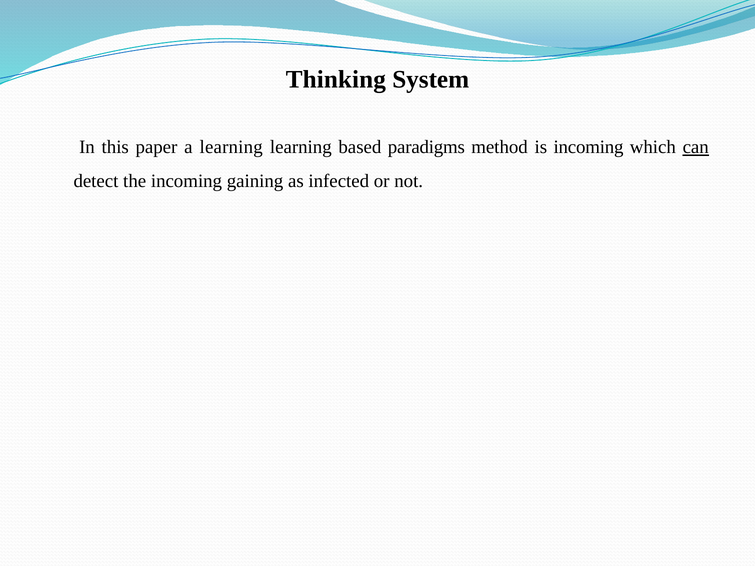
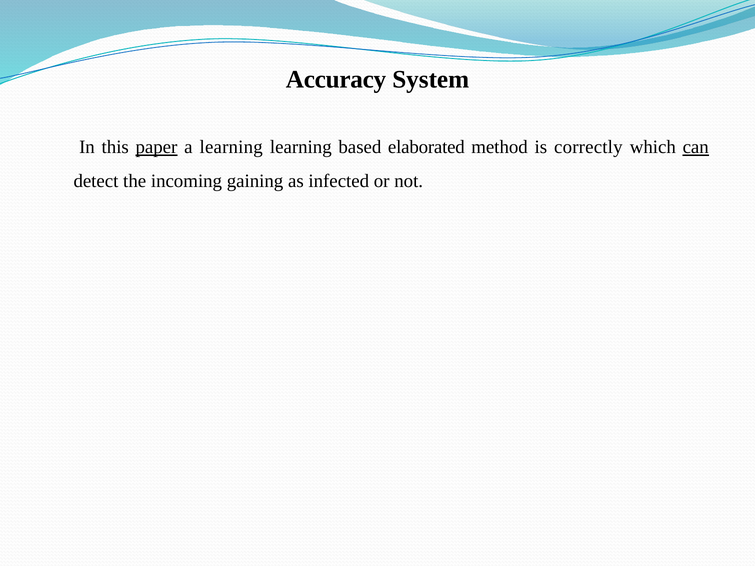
Thinking: Thinking -> Accuracy (336, 80)
paper underline: none -> present (156, 147)
paradigms: paradigms -> elaborated (426, 147)
is incoming: incoming -> correctly (588, 147)
